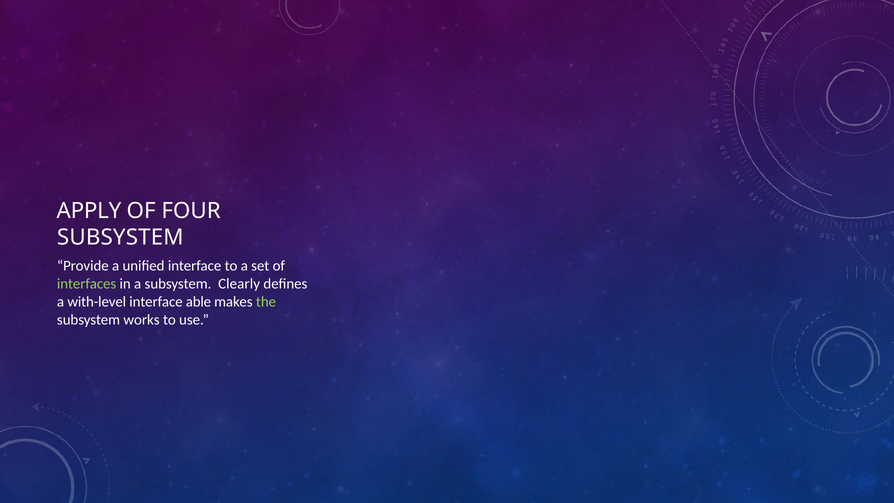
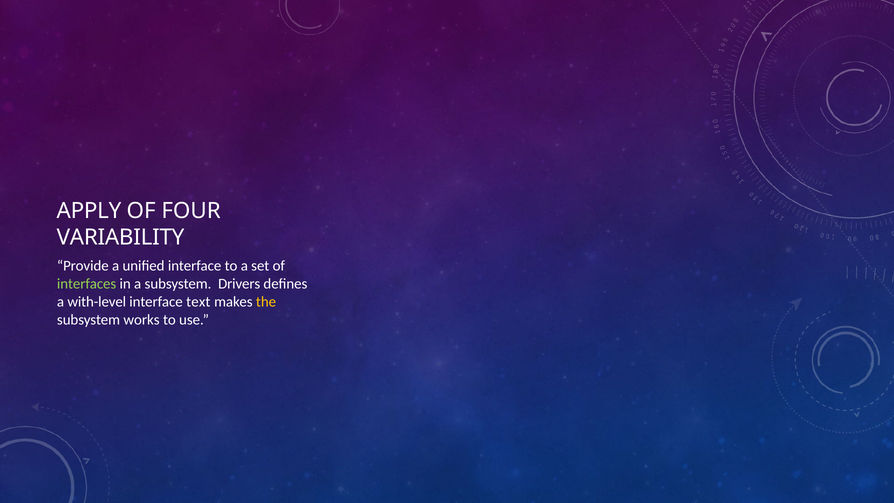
SUBSYSTEM: SUBSYSTEM -> VARIABILITY (121, 237)
Clearly: Clearly -> Drivers (239, 284)
able: able -> text (198, 302)
the colour: light green -> yellow (266, 302)
